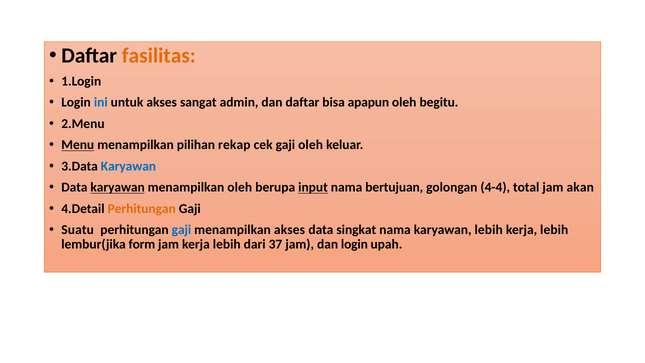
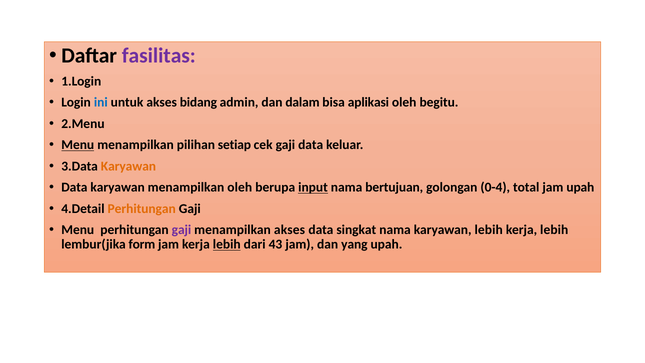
fasilitas colour: orange -> purple (159, 55)
sangat: sangat -> bidang (198, 102)
dan daftar: daftar -> dalam (302, 102)
apapun: apapun -> aplikasi (368, 102)
rekap: rekap -> setiap (234, 145)
gaji oleh: oleh -> data (311, 145)
Karyawan colour: blue -> orange (128, 166)
karyawan underline: present -> none (118, 187)
4-4: 4-4 -> 0-4 (495, 187)
jam akan: akan -> upah (580, 187)
Suatu: Suatu -> Menu (78, 230)
gaji colour: blue -> purple (181, 230)
lebih underline: none -> present (227, 244)
37: 37 -> 43 (275, 244)
dan login: login -> yang (354, 244)
